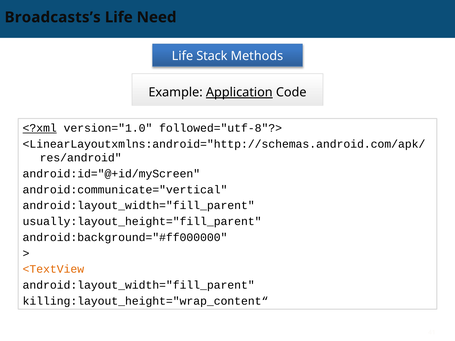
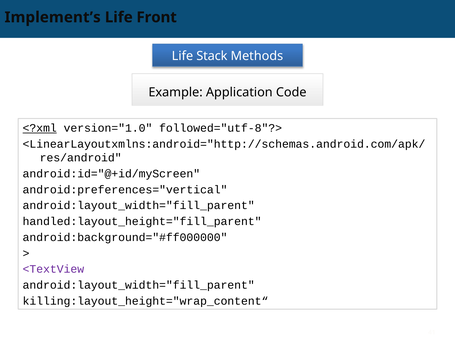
Broadcasts’s: Broadcasts’s -> Implement’s (53, 17)
Need: Need -> Front (157, 17)
Application underline: present -> none (239, 92)
android:communicate="vertical: android:communicate="vertical -> android:preferences="vertical (125, 190)
usually:layout_height="fill_parent: usually:layout_height="fill_parent -> handled:layout_height="fill_parent (142, 222)
<TextView colour: orange -> purple (53, 269)
